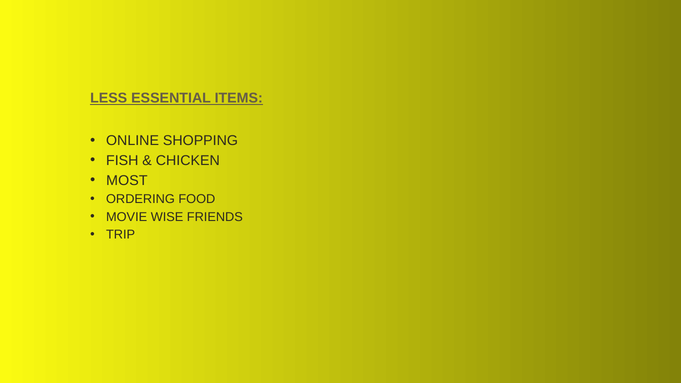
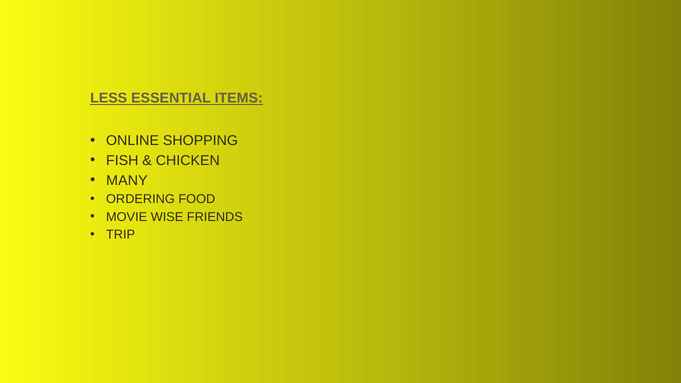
MOST: MOST -> MANY (127, 180)
